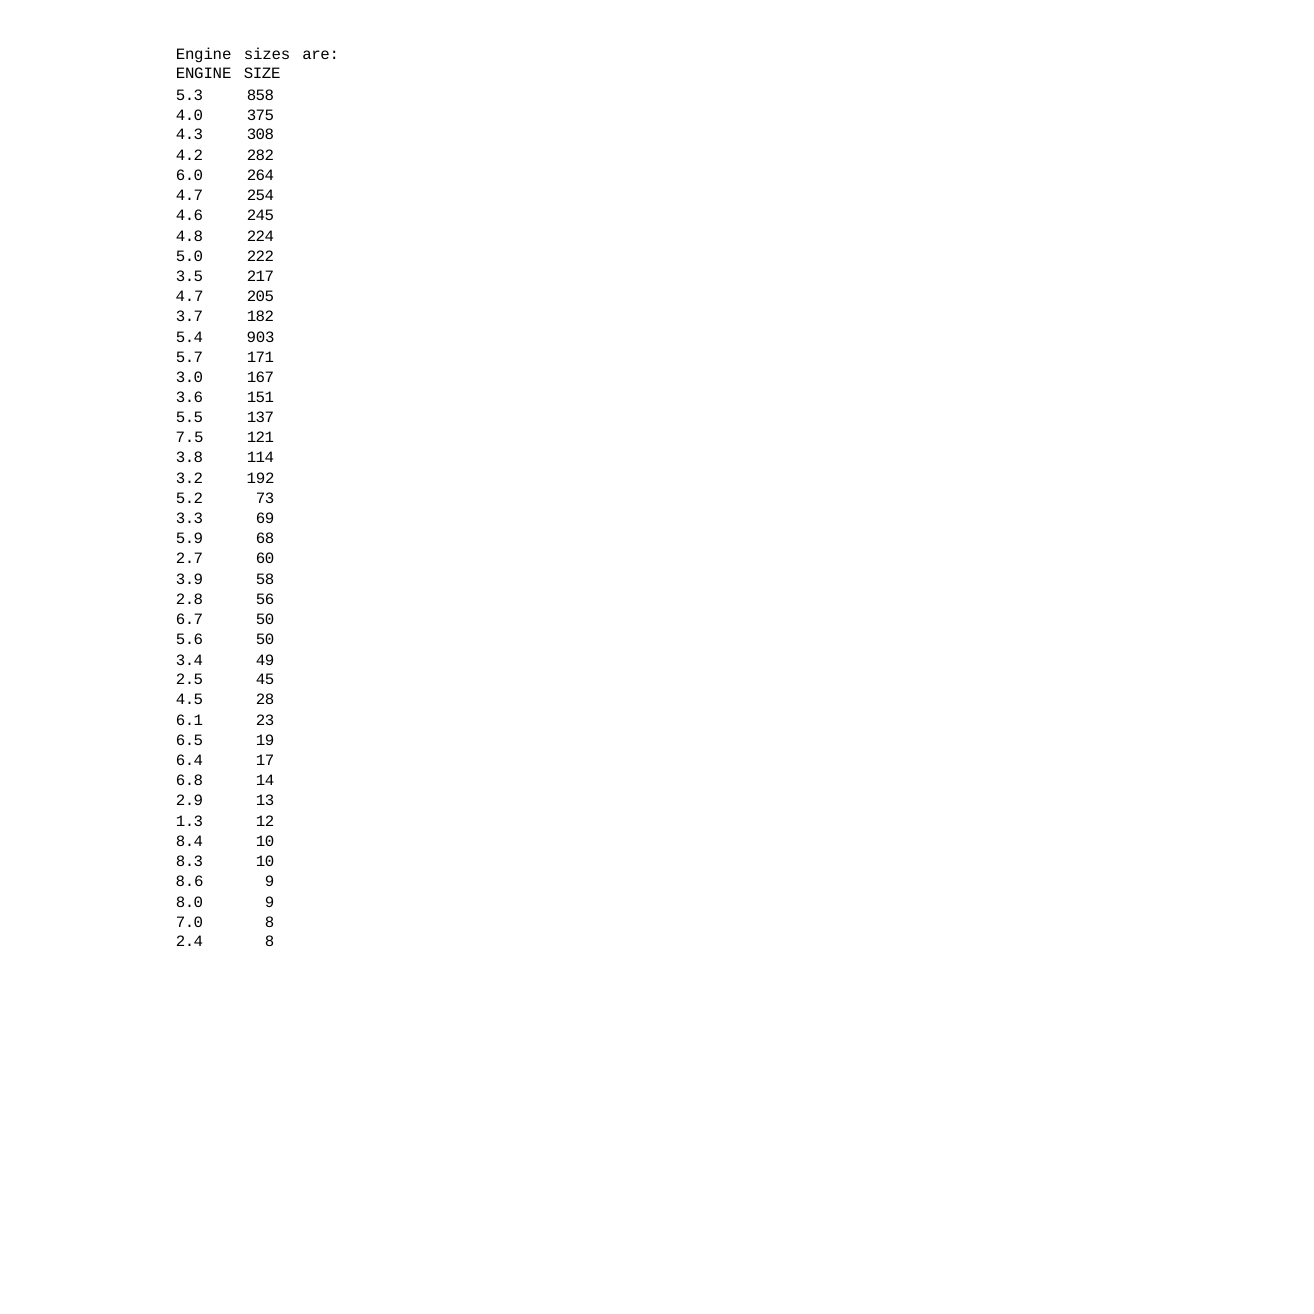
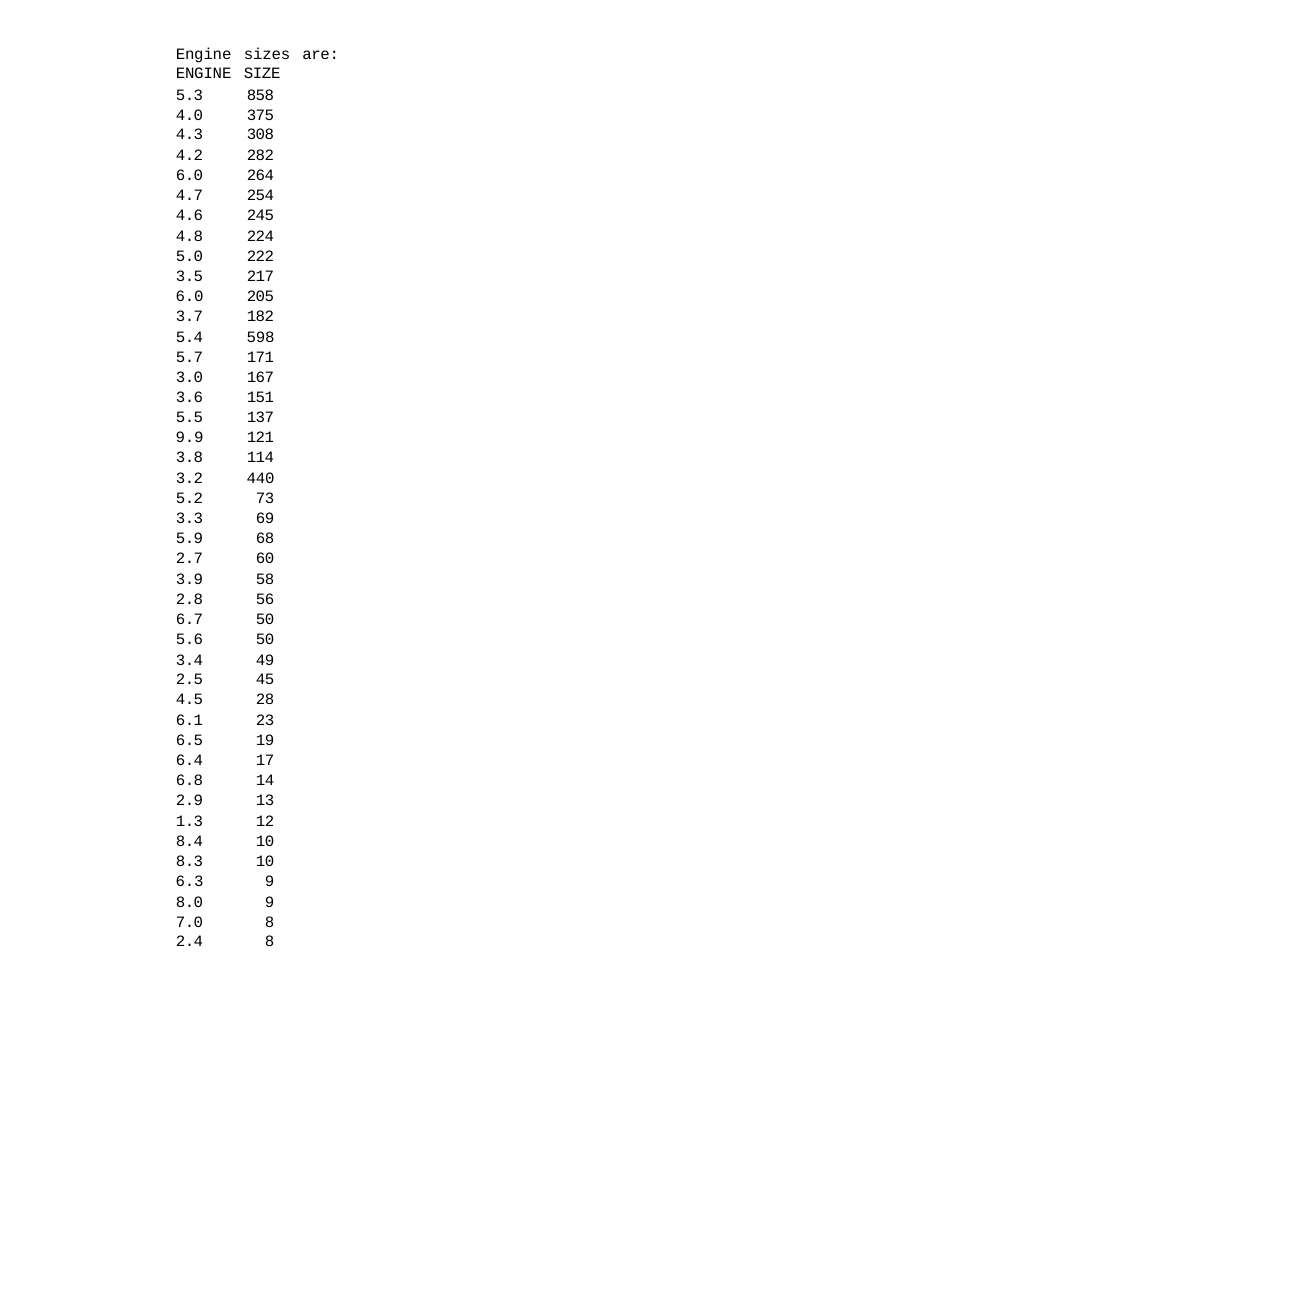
4.7: 4.7 -> 6.0 (190, 296)
903: 903 -> 598 (261, 337)
7.5: 7.5 -> 9.9 (190, 438)
192: 192 -> 440 (261, 478)
8.6: 8.6 -> 6.3 (190, 881)
